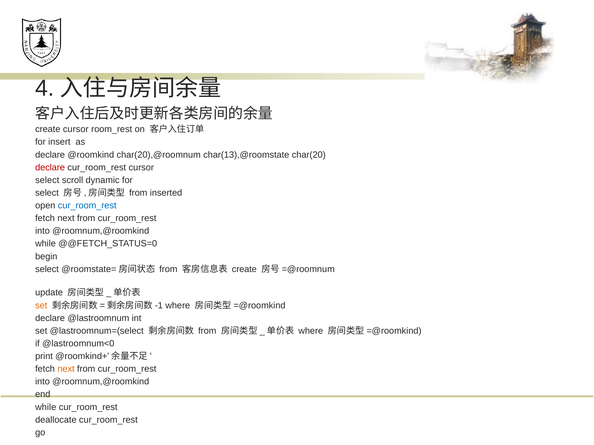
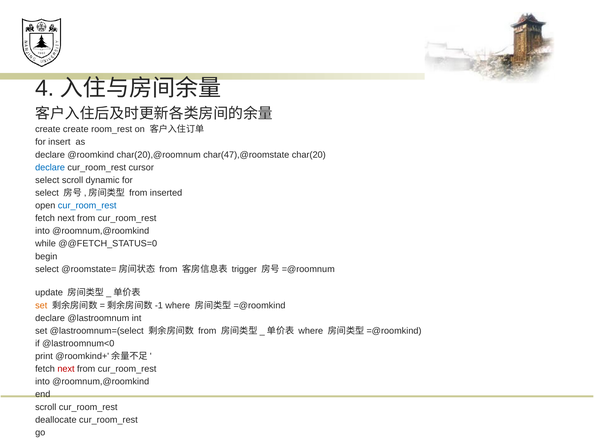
create cursor: cursor -> create (76, 129)
char(13),@roomstate: char(13),@roomstate -> char(47),@roomstate (246, 155)
declare colour: red -> blue (50, 168)
create: create -> trigger (244, 269)
next colour: orange -> red (66, 369)
while: while -> scroll (46, 407)
